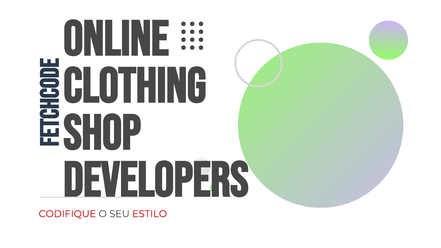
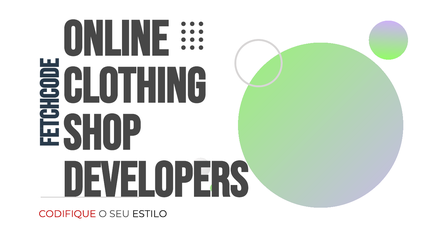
ESTILO colour: red -> black (150, 214)
